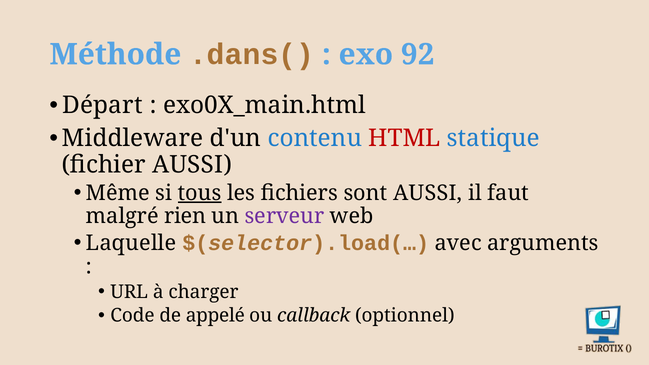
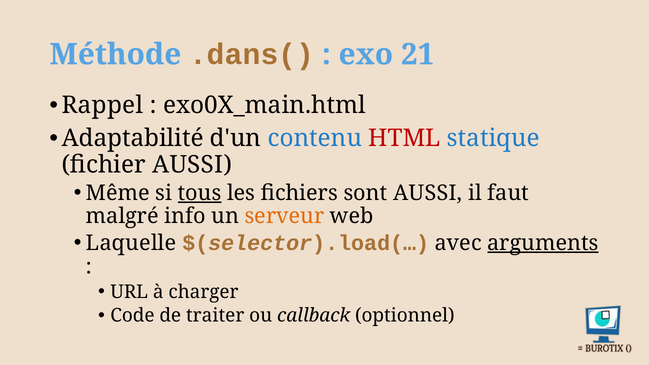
92: 92 -> 21 (418, 55)
Départ: Départ -> Rappel (102, 105)
Middleware: Middleware -> Adaptabilité (133, 138)
rien: rien -> info (185, 216)
serveur colour: purple -> orange (285, 216)
arguments underline: none -> present (543, 243)
appelé: appelé -> traiter (215, 316)
